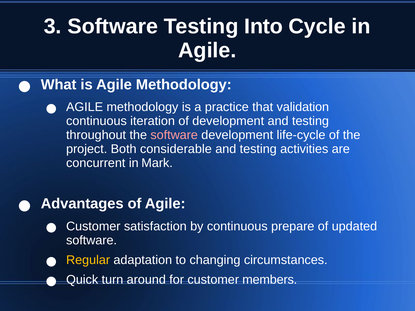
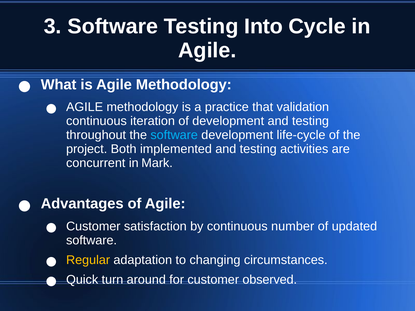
software colour: pink -> light blue (174, 135)
considerable: considerable -> implemented (176, 149)
prepare: prepare -> number (293, 226)
members: members -> observed (270, 280)
